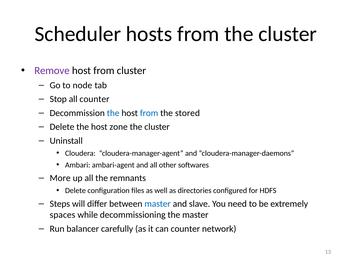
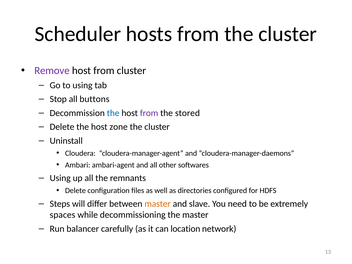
to node: node -> using (83, 85)
all counter: counter -> buttons (94, 99)
from colour: blue -> purple (149, 113)
More: More -> Using (60, 178)
master colour: blue -> orange (158, 204)
can counter: counter -> location (185, 229)
